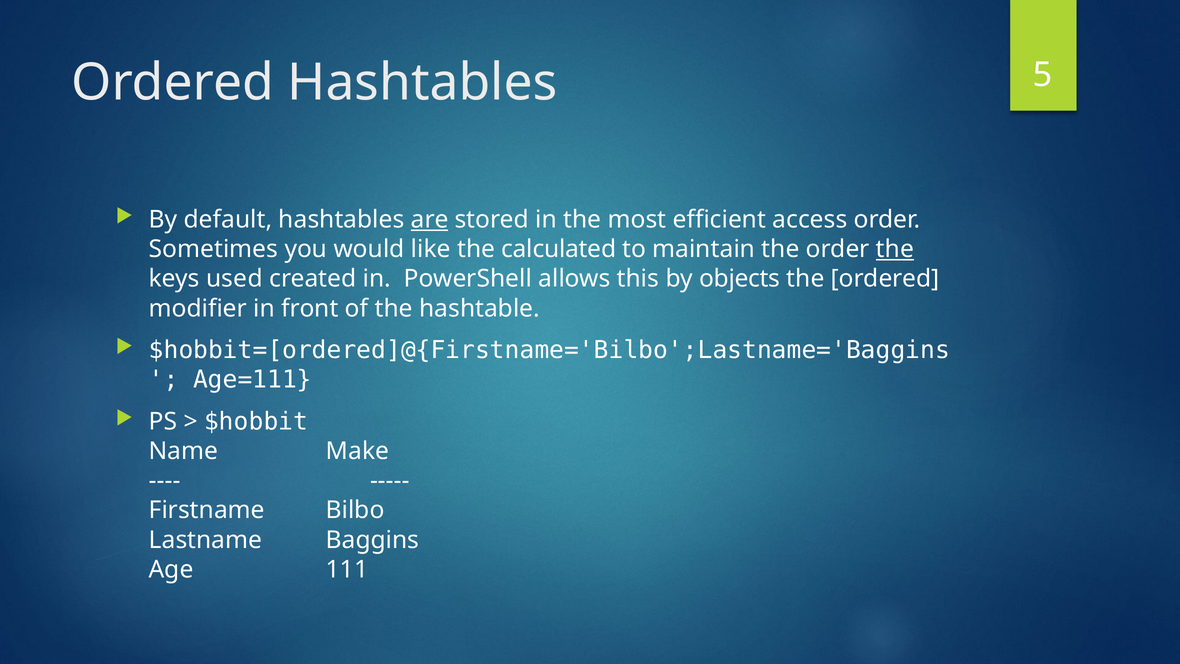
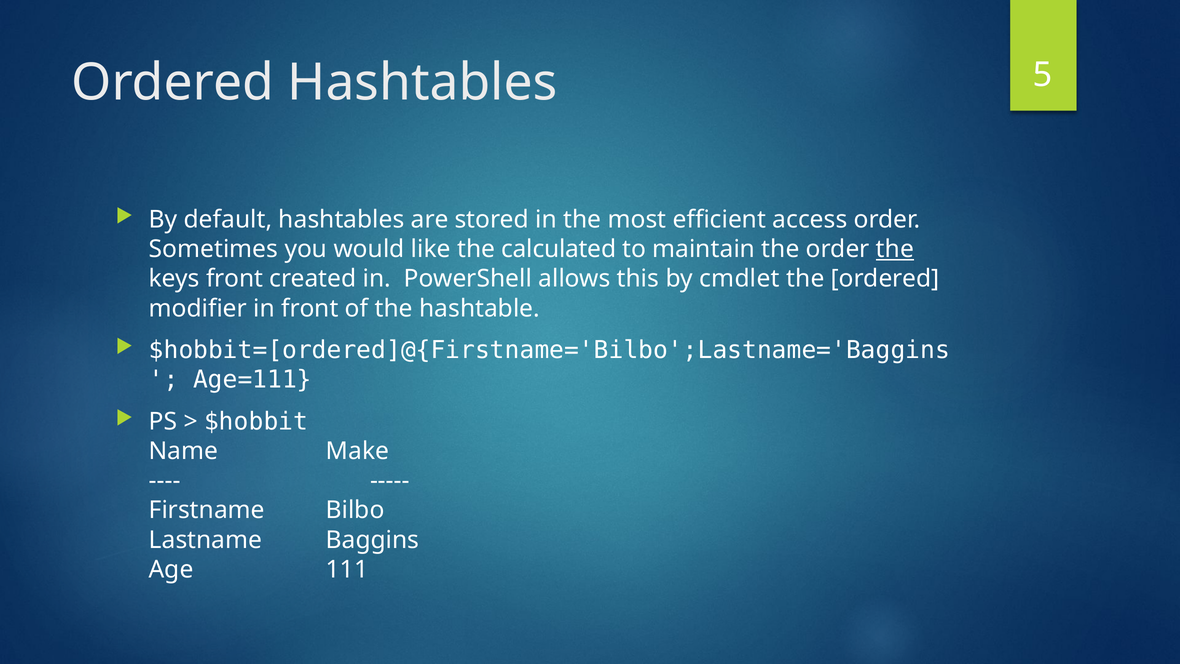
are underline: present -> none (430, 220)
keys used: used -> front (235, 279)
objects: objects -> cmdlet (739, 279)
